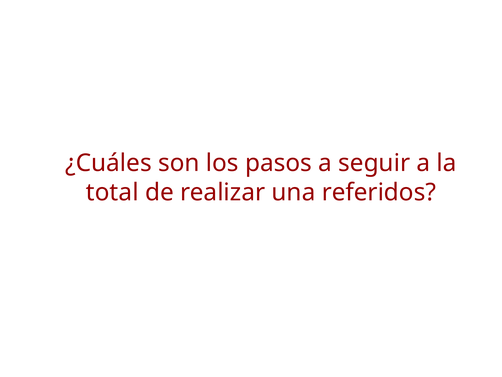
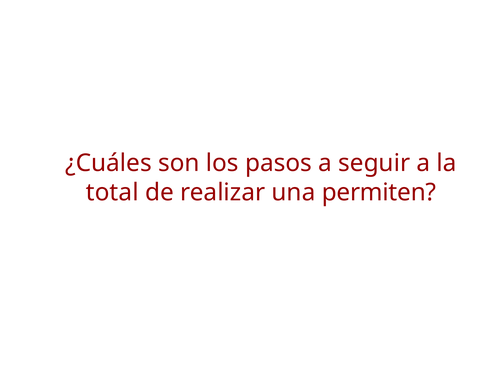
referidos: referidos -> permiten (379, 192)
